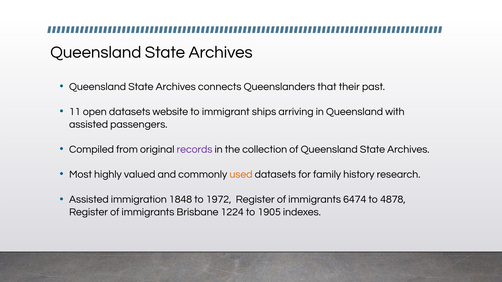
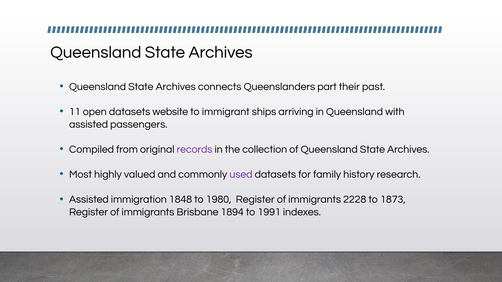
that: that -> part (327, 87)
used colour: orange -> purple (241, 175)
1972: 1972 -> 1980 (219, 200)
6474: 6474 -> 2228 (355, 200)
4878: 4878 -> 1873 (393, 200)
1224: 1224 -> 1894 (232, 212)
1905: 1905 -> 1991 (269, 212)
